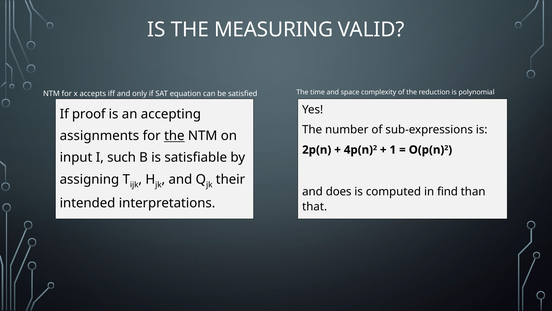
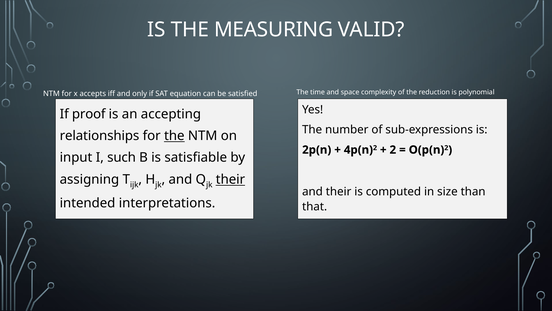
assignments: assignments -> relationships (99, 136)
1: 1 -> 2 (393, 150)
their underline: none -> present (230, 179)
and does: does -> their (339, 191)
find: find -> size (447, 191)
